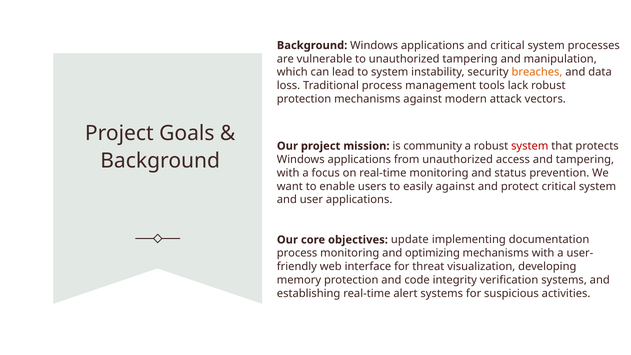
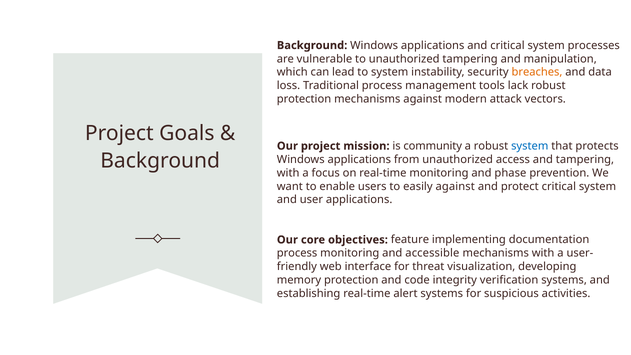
system colour: red -> blue (530, 146)
status: status -> phase (510, 173)
update: update -> feature (410, 240)
optimizing: optimizing -> accessible (432, 253)
